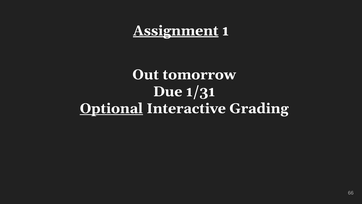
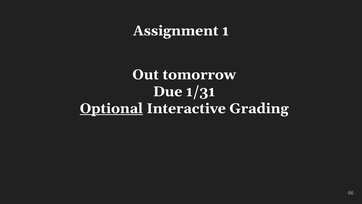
Assignment underline: present -> none (176, 31)
